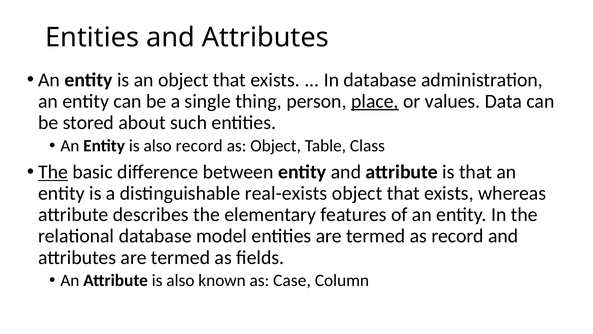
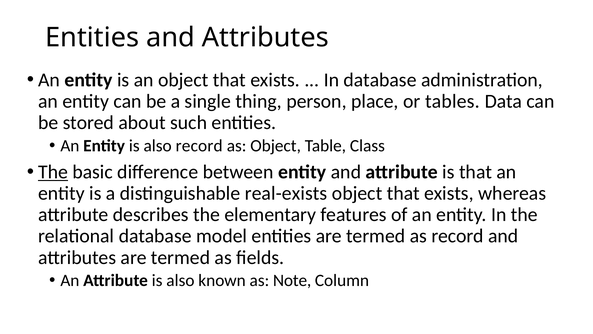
place underline: present -> none (375, 101)
values: values -> tables (452, 101)
Case: Case -> Note (292, 280)
